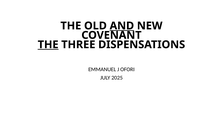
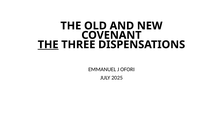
AND underline: present -> none (122, 26)
